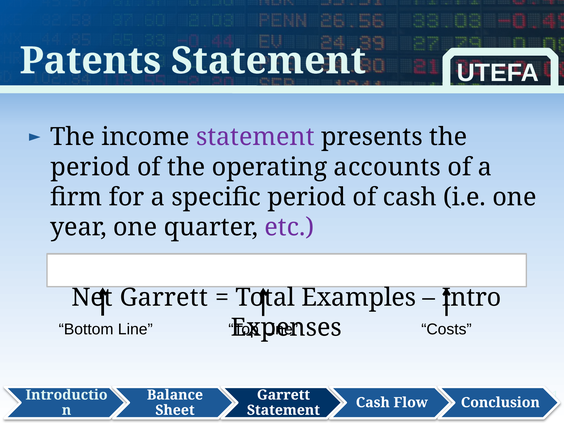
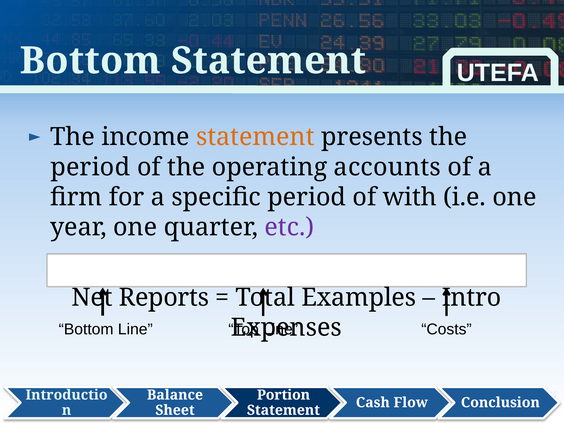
Patents: Patents -> Bottom (90, 61)
statement colour: purple -> orange (255, 137)
of cash: cash -> with (410, 197)
Garrett: Garrett -> Reports (164, 298)
Garrett: Garrett -> Portion (283, 395)
